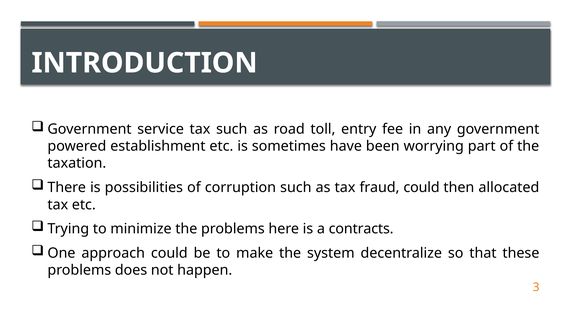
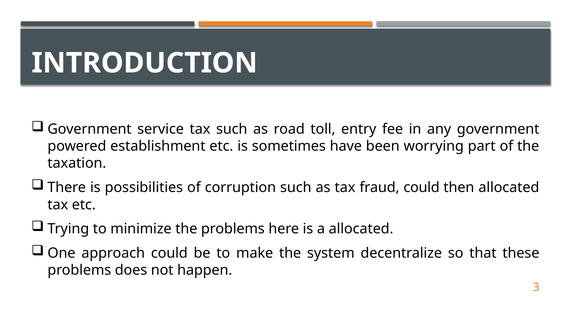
a contracts: contracts -> allocated (361, 229)
